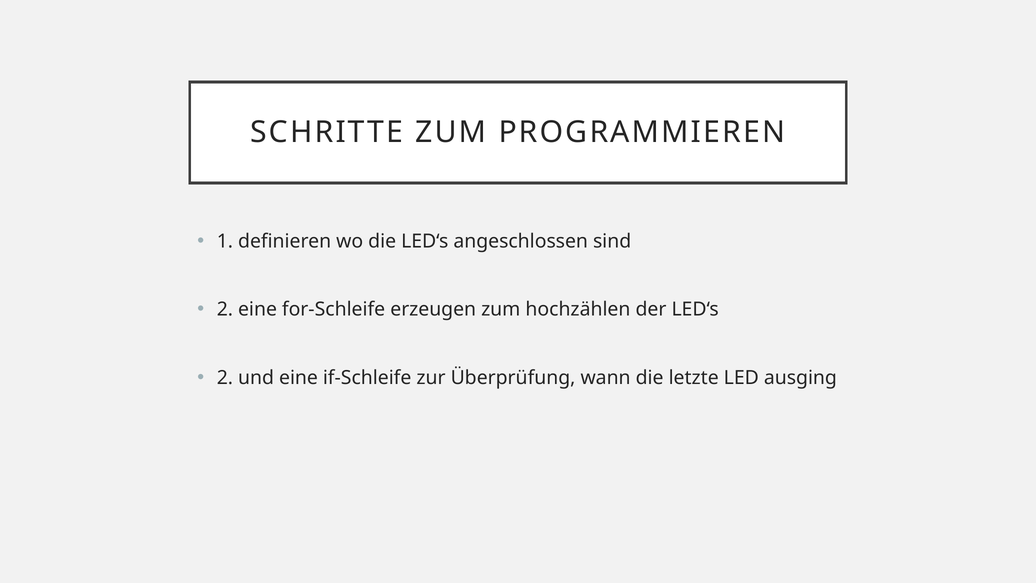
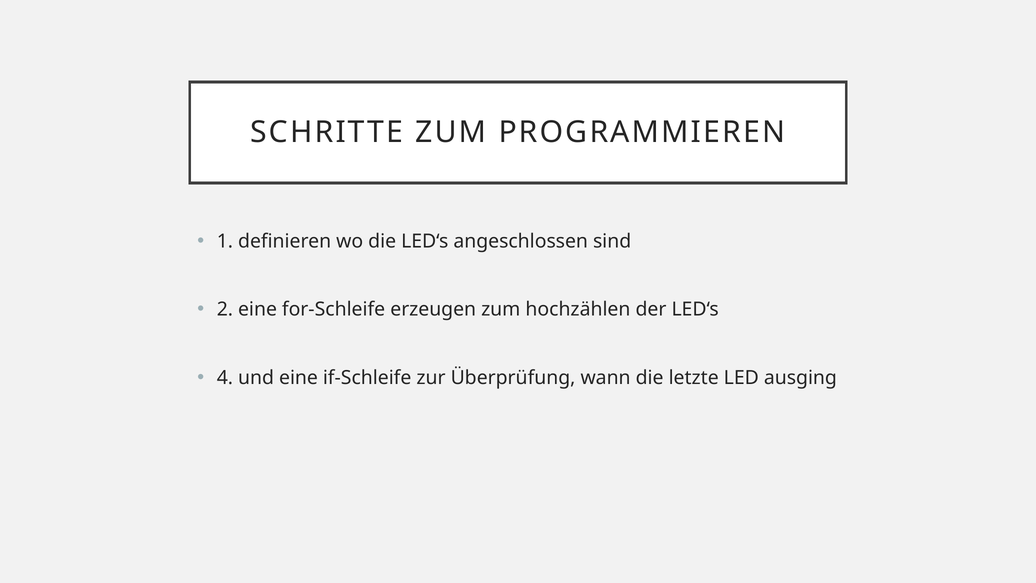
2: 2 -> 4 (225, 377)
